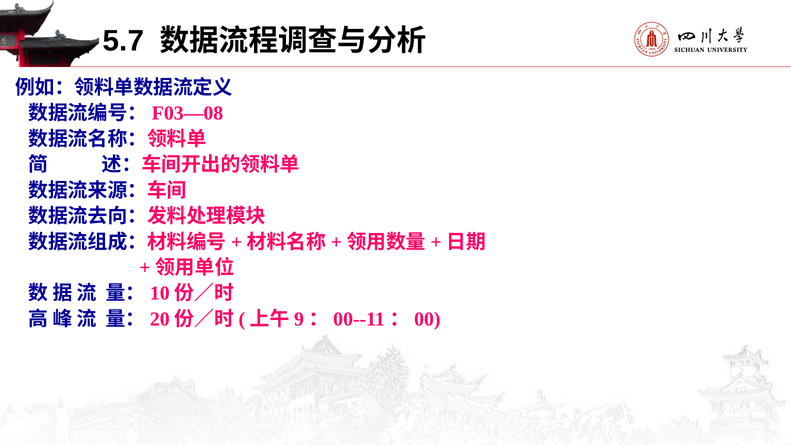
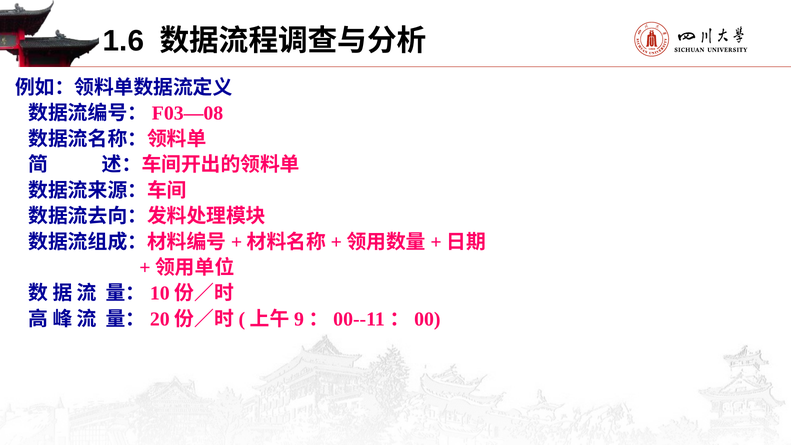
5.7: 5.7 -> 1.6 (124, 41)
